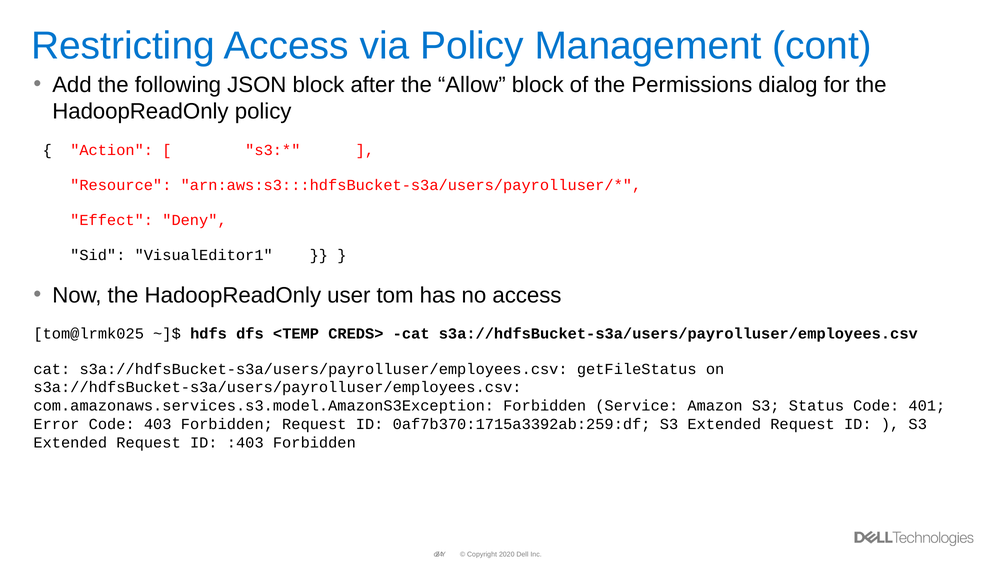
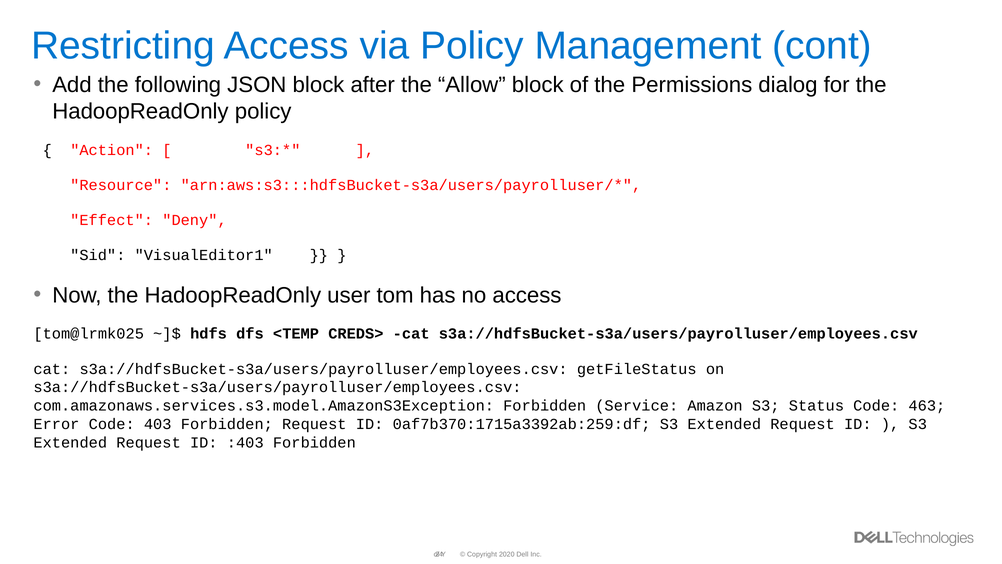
401: 401 -> 463 (927, 406)
